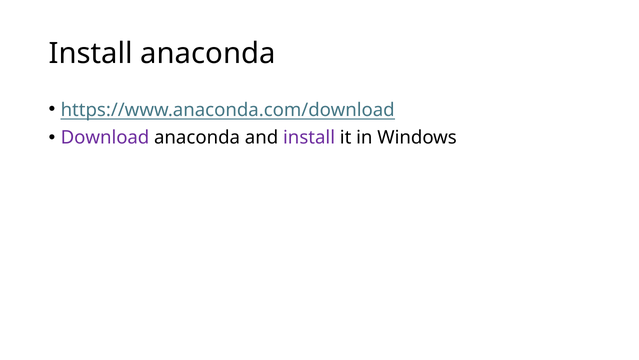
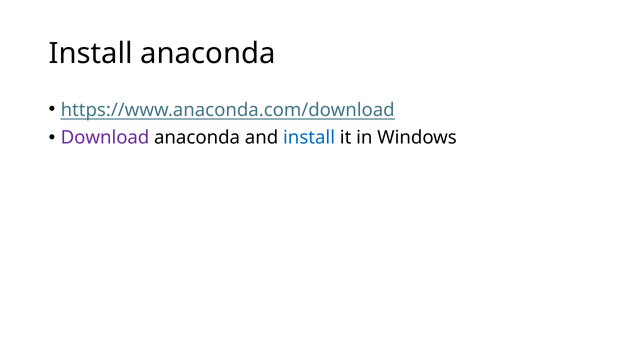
install colour: purple -> blue (309, 137)
